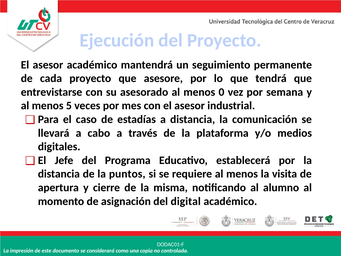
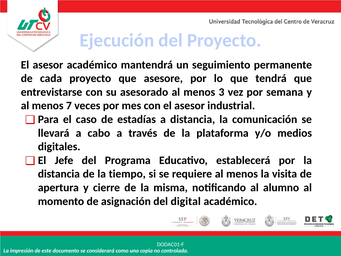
0: 0 -> 3 (221, 92)
5: 5 -> 7 (69, 106)
puntos: puntos -> tiempo (127, 174)
